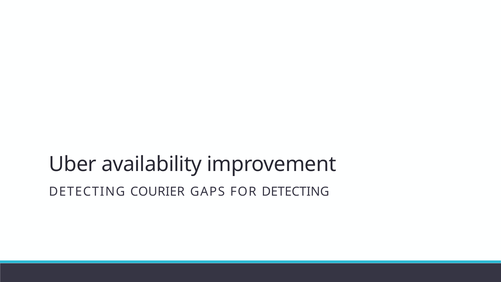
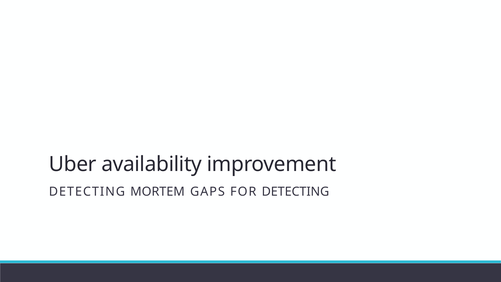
COURIER: COURIER -> MORTEM (158, 192)
